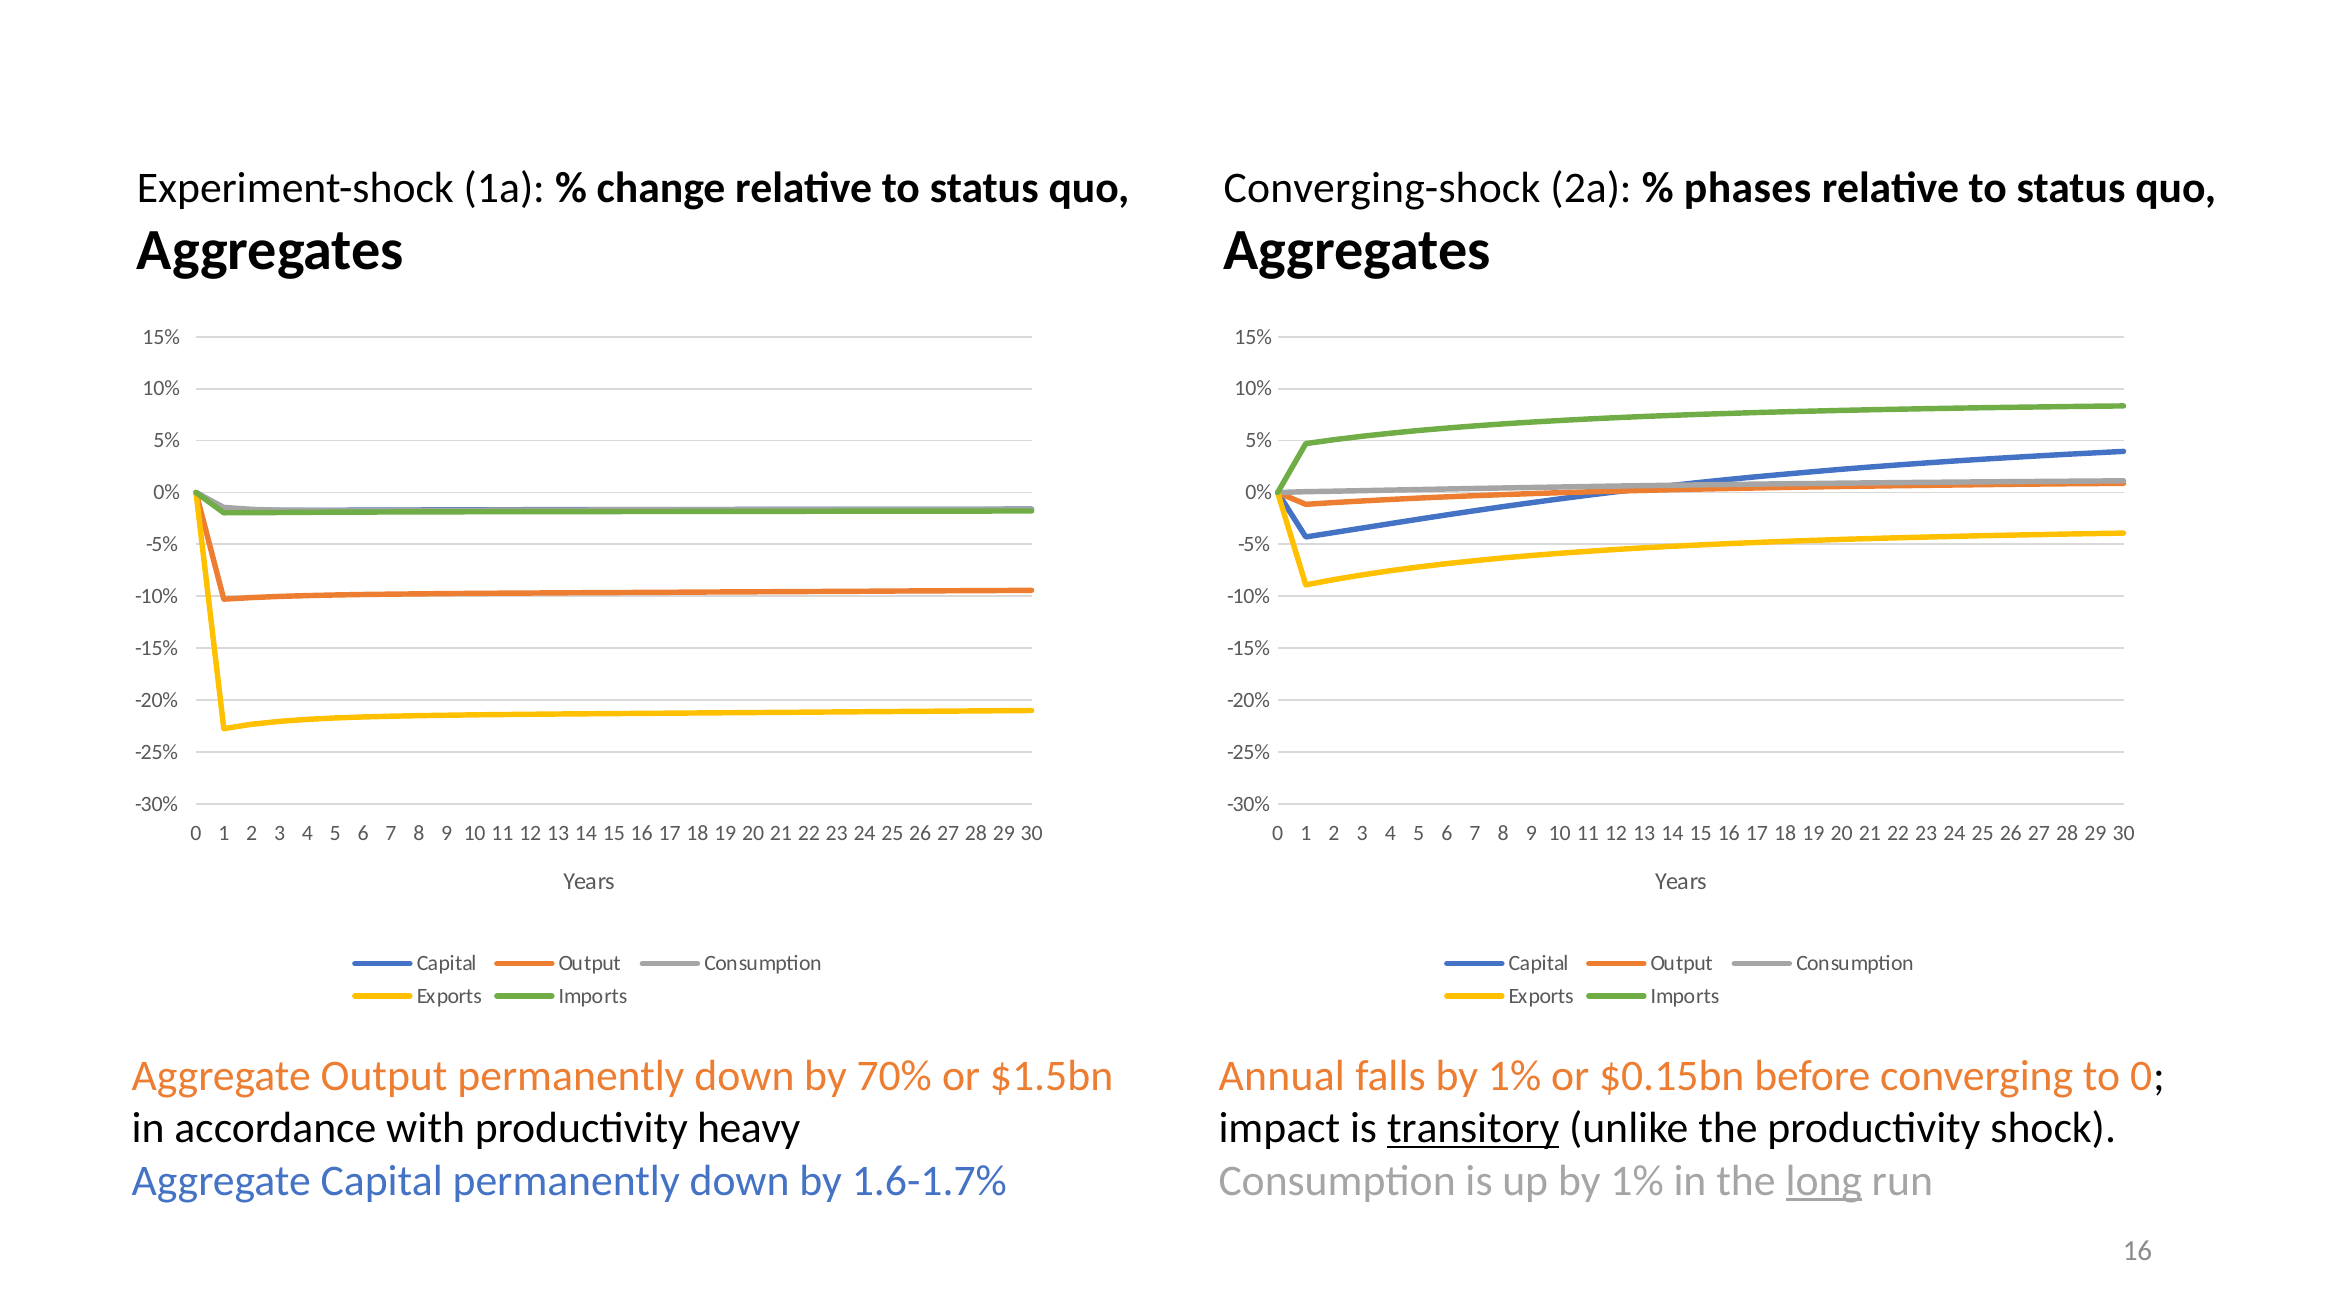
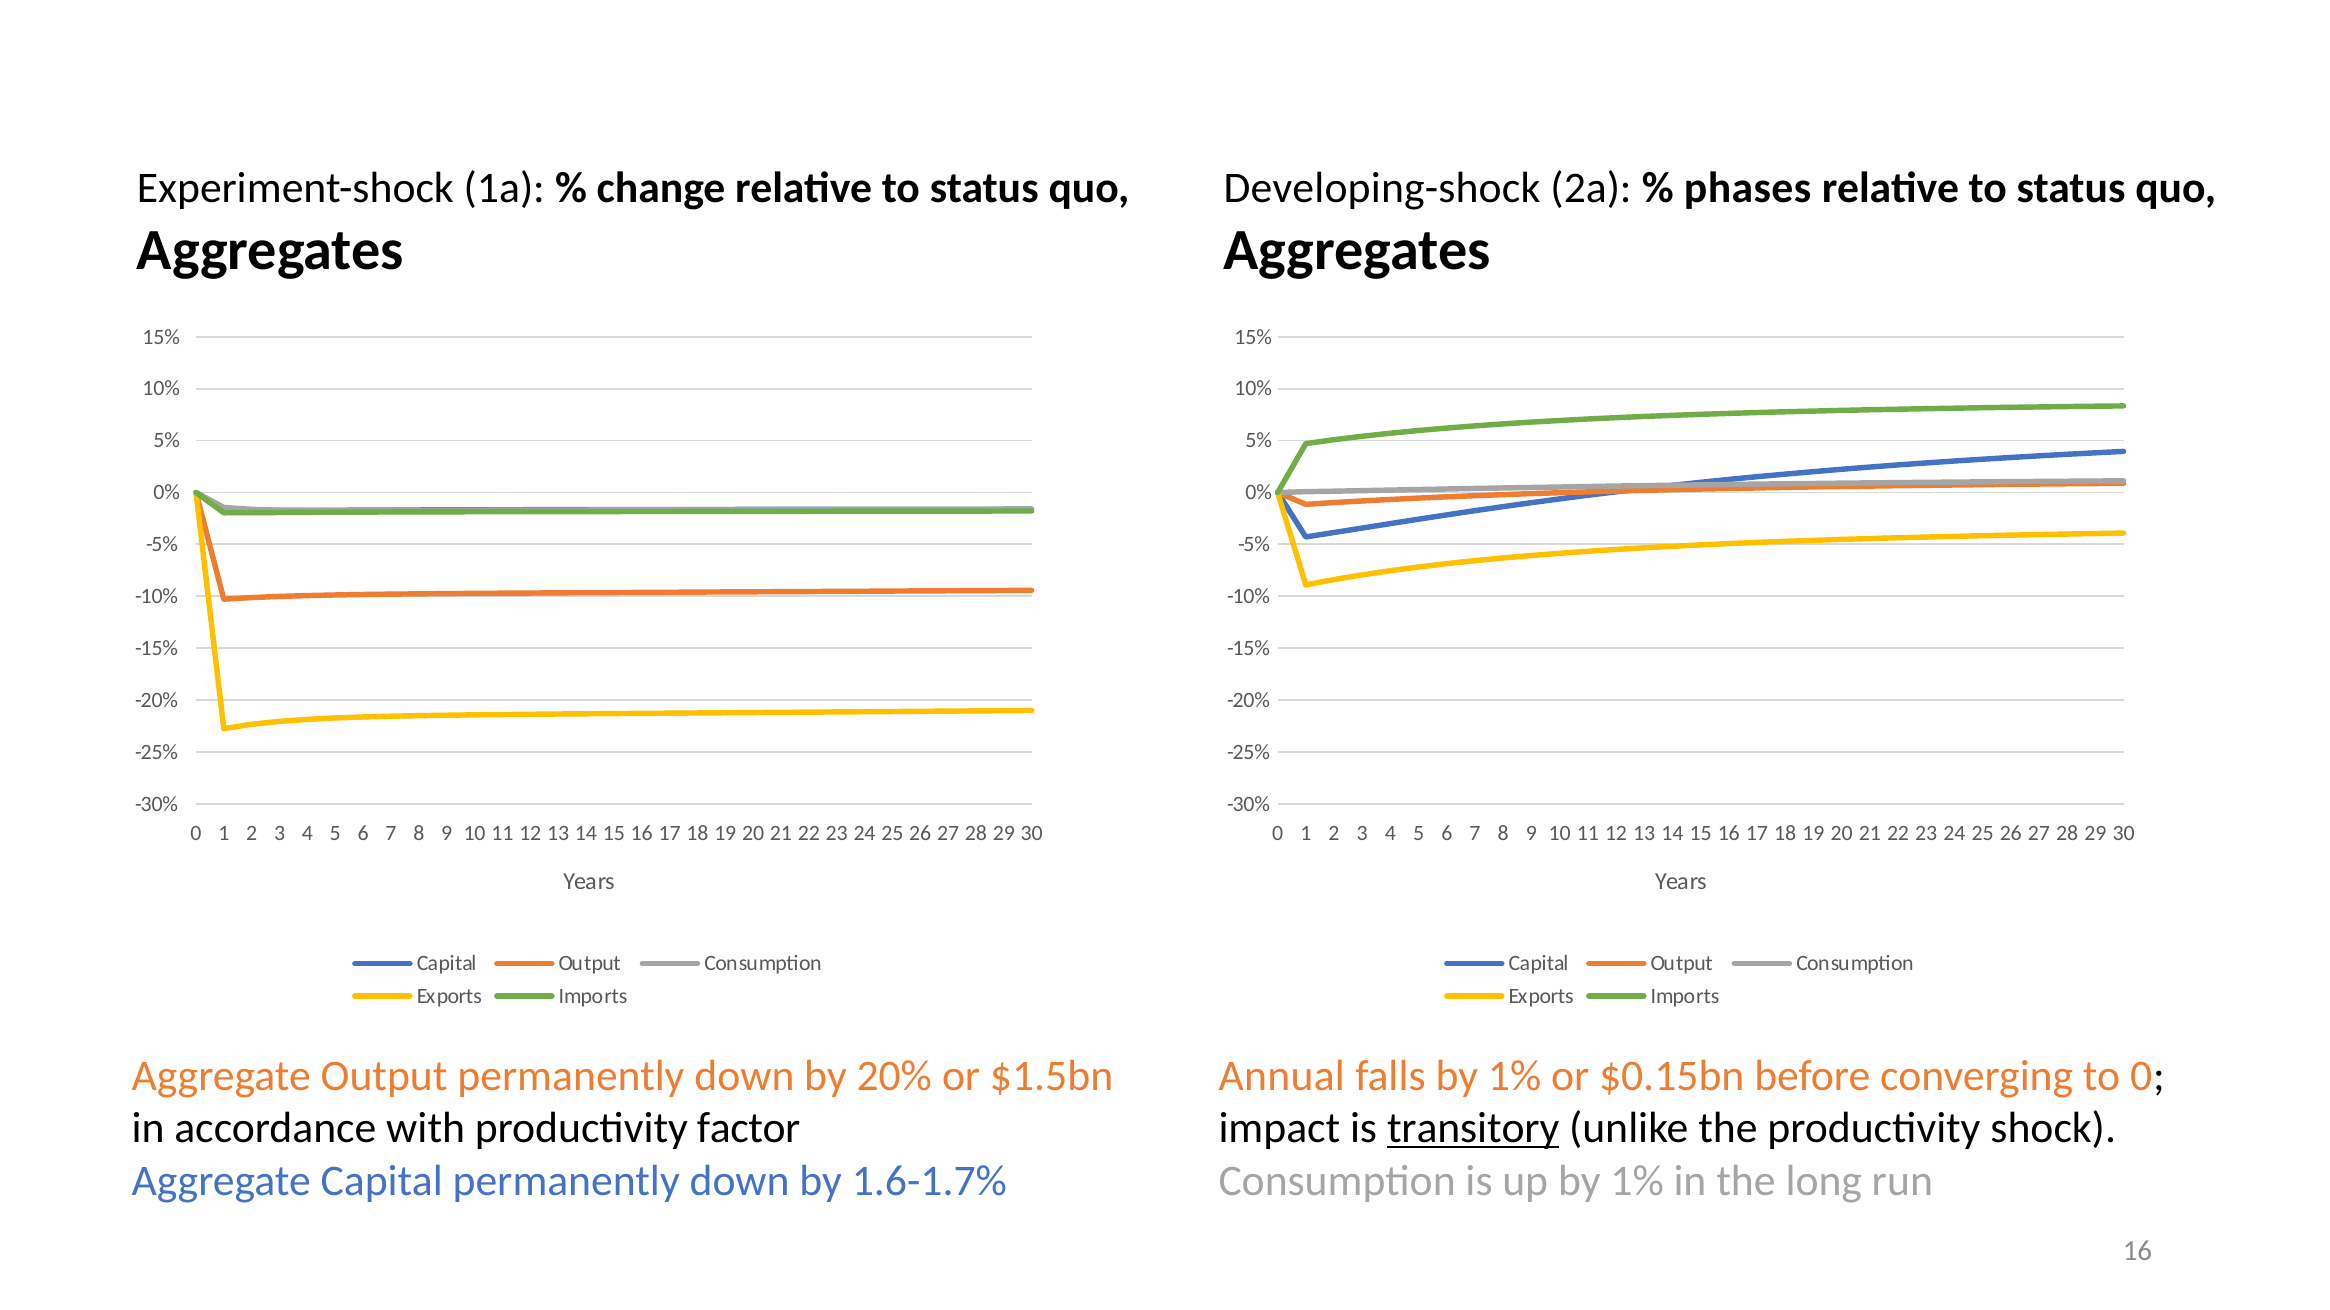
Converging-shock: Converging-shock -> Developing-shock (1382, 188)
70%: 70% -> 20% (894, 1076)
heavy: heavy -> factor (749, 1129)
long underline: present -> none (1824, 1181)
